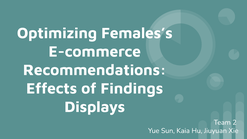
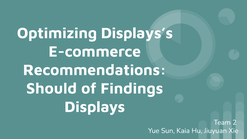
Females’s: Females’s -> Displays’s (137, 33)
Effects: Effects -> Should (52, 88)
